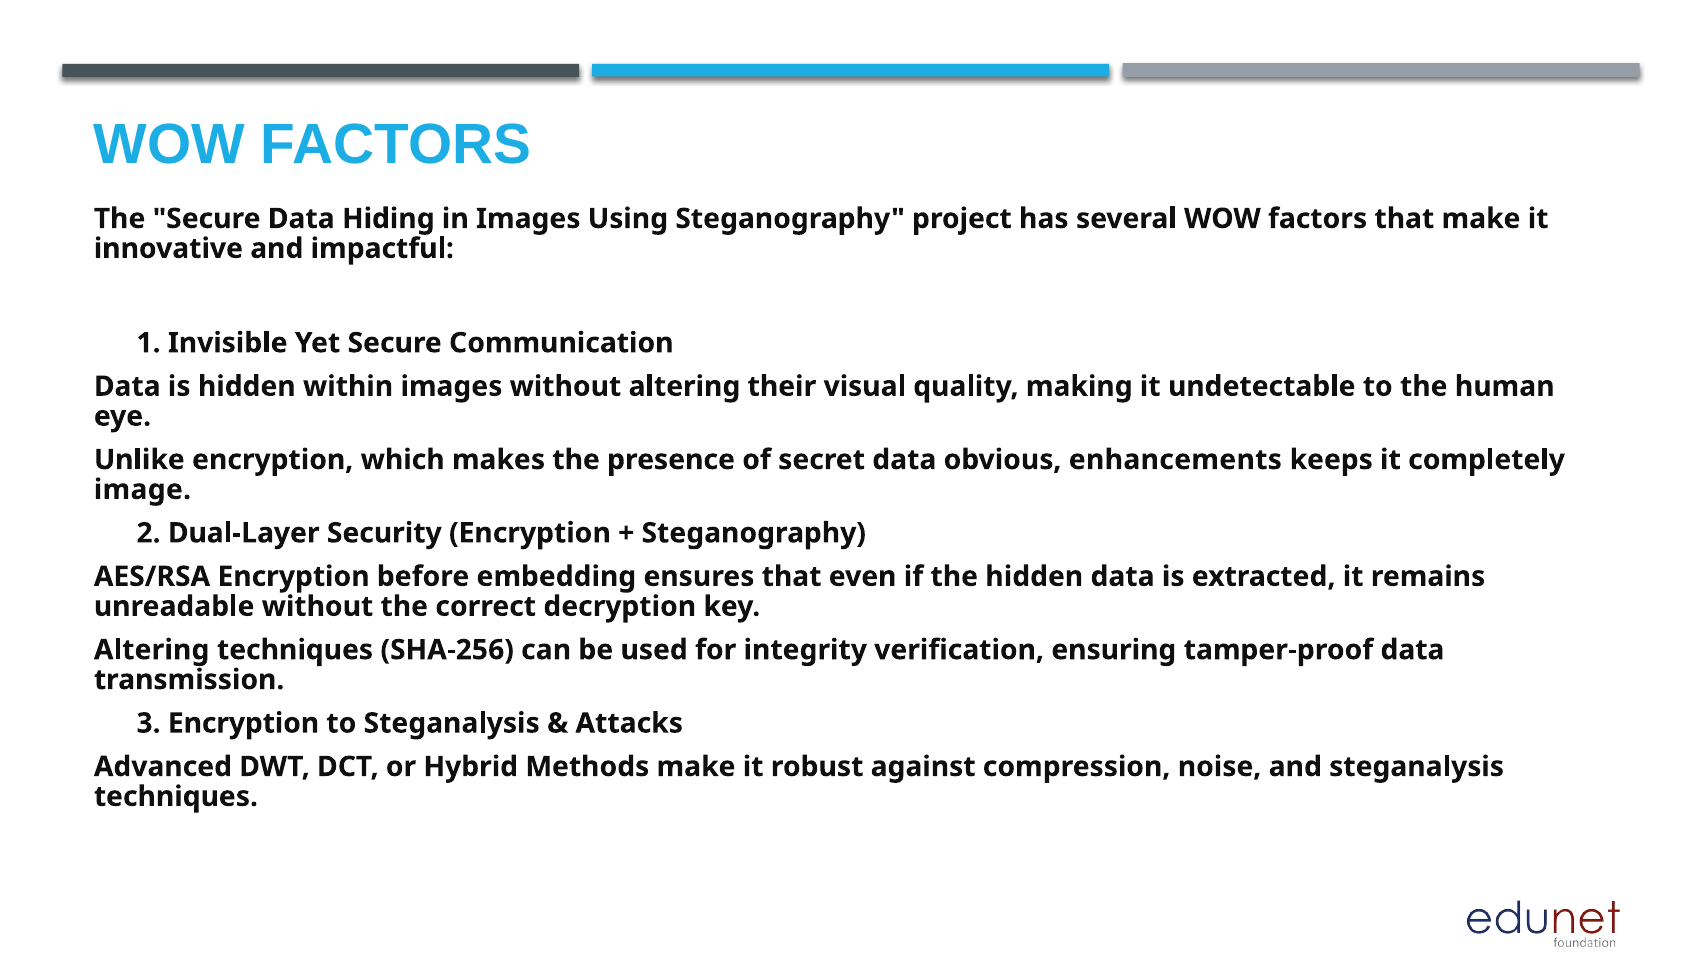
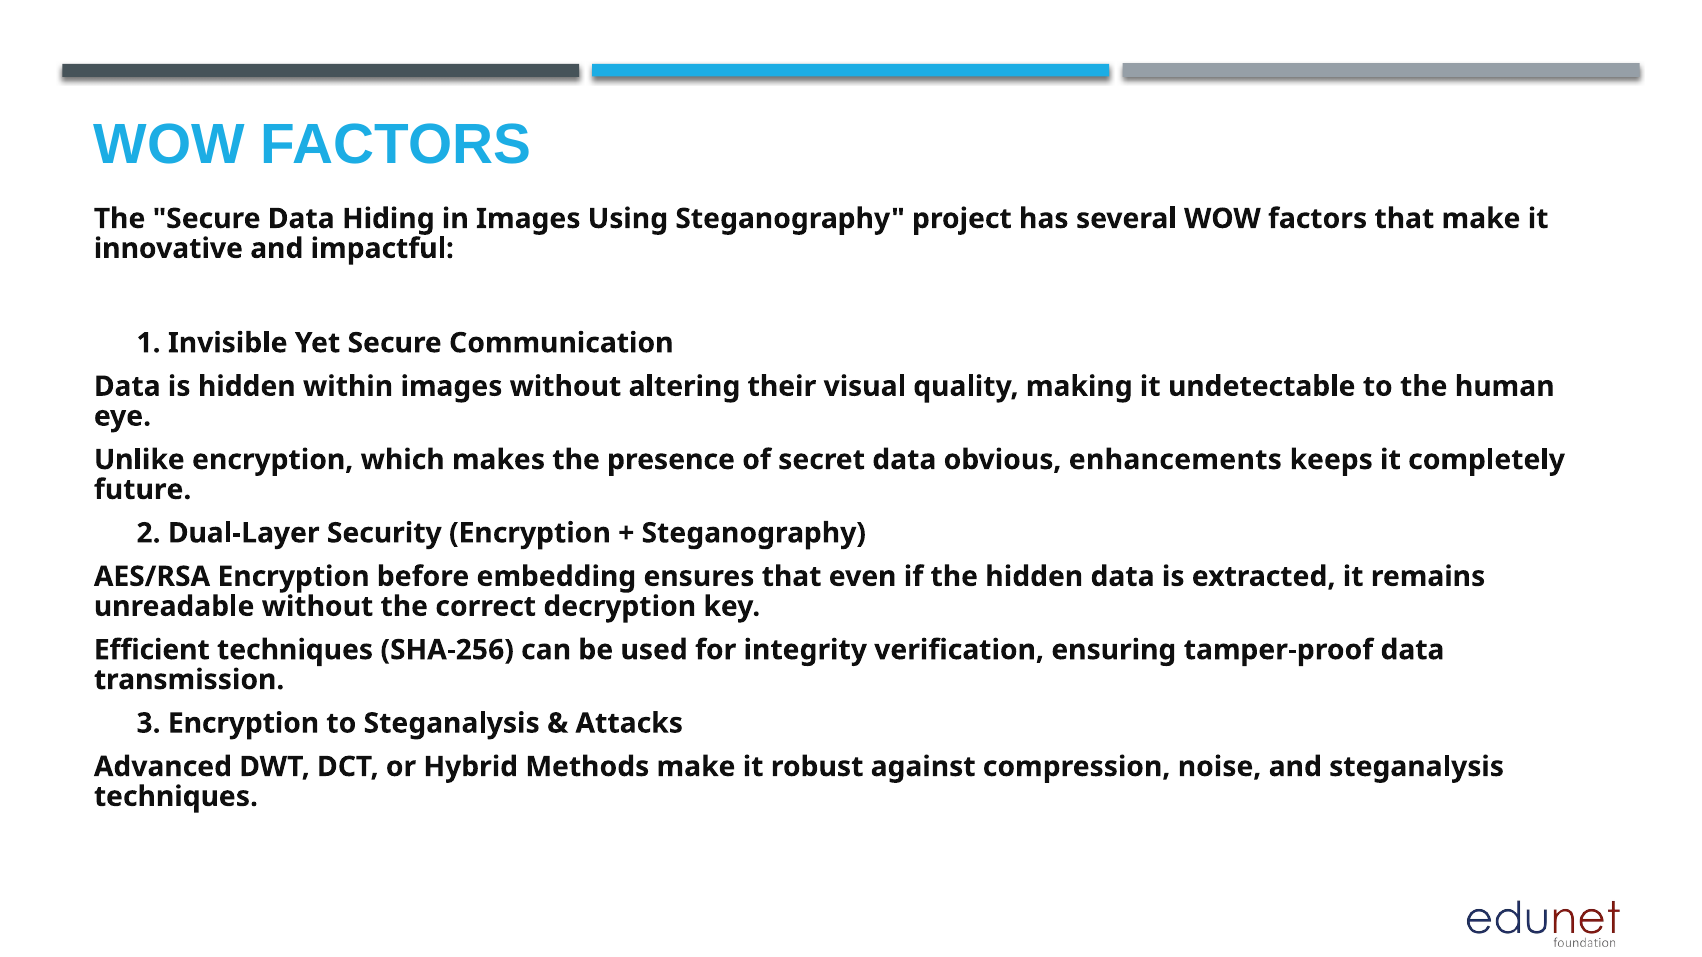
image: image -> future (143, 490)
Altering: Altering -> Efficient (152, 650)
